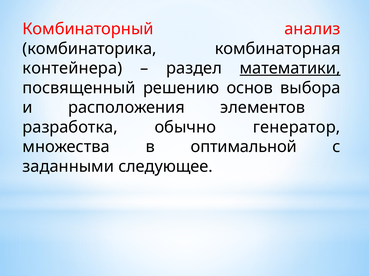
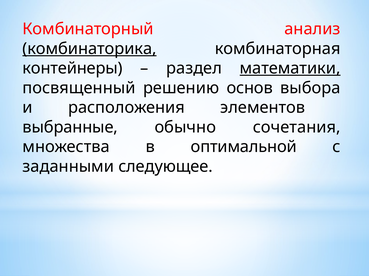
комбинаторика underline: none -> present (89, 49)
контейнера: контейнера -> контейнеры (73, 68)
разработка: разработка -> выбранные (70, 128)
генератор: генератор -> сочетания (297, 128)
